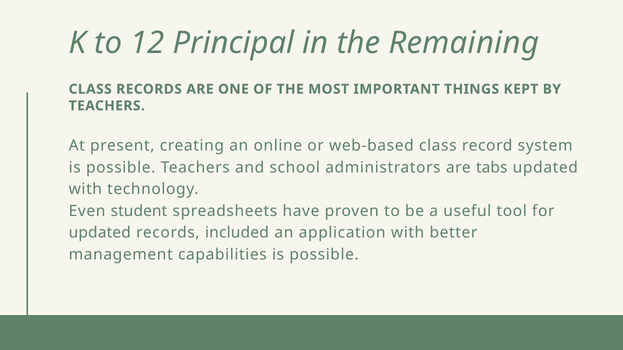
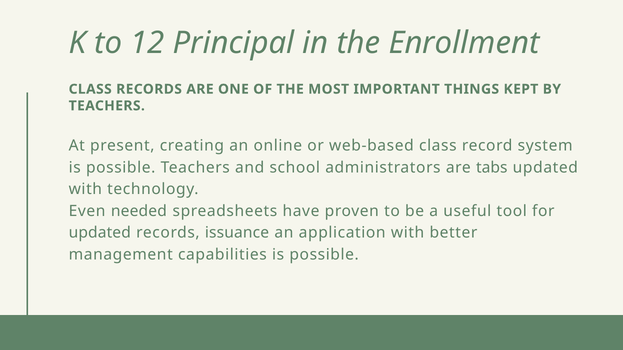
Remaining: Remaining -> Enrollment (464, 43)
student: student -> needed (139, 211)
included: included -> issuance (237, 233)
